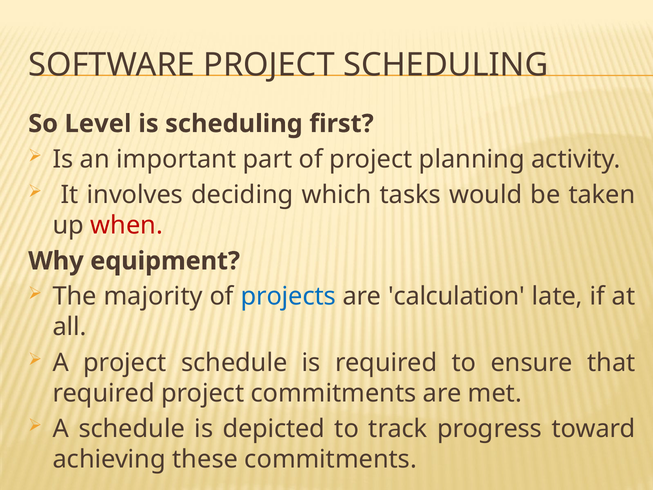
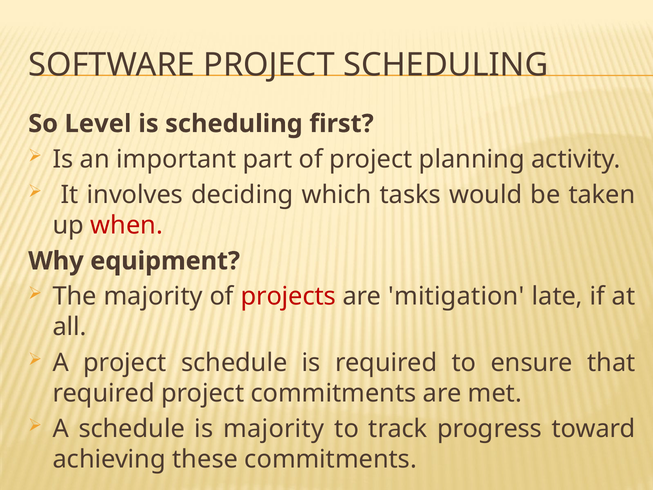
projects colour: blue -> red (288, 296)
calculation: calculation -> mitigation (456, 296)
is depicted: depicted -> majority (274, 429)
